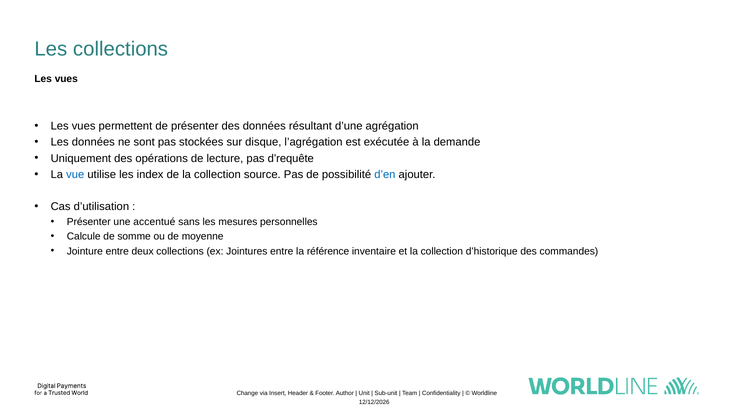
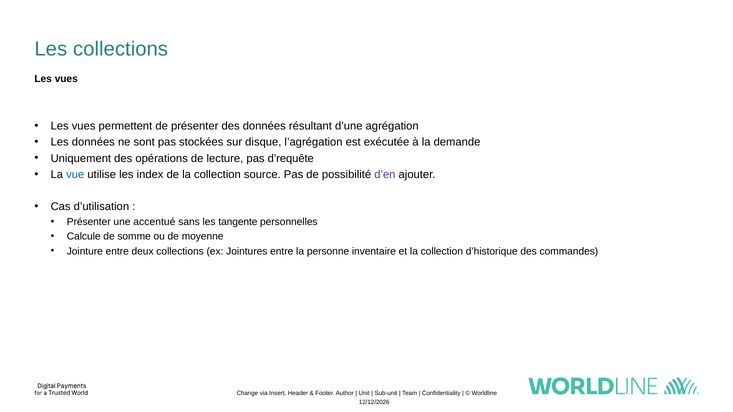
d’en colour: blue -> purple (385, 175)
mesures: mesures -> tangente (238, 222)
référence: référence -> personne (328, 251)
